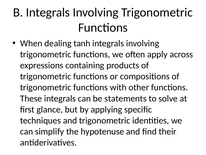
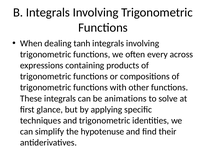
apply: apply -> every (157, 54)
statements: statements -> animations (125, 98)
